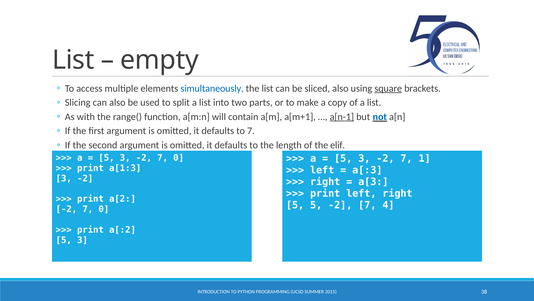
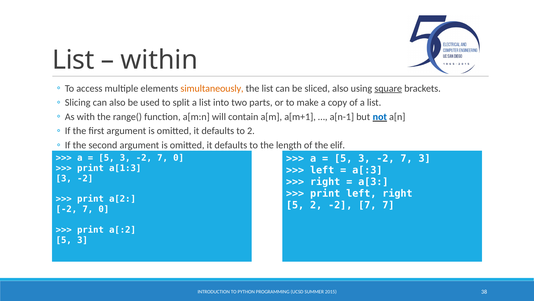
empty: empty -> within (159, 60)
simultaneously colour: blue -> orange (212, 88)
a[n-1 underline: present -> none (342, 117)
to 7: 7 -> 2 (251, 131)
7 1: 1 -> 3 (425, 158)
5 5: 5 -> 2 (316, 205)
7 4: 4 -> 7 (388, 205)
